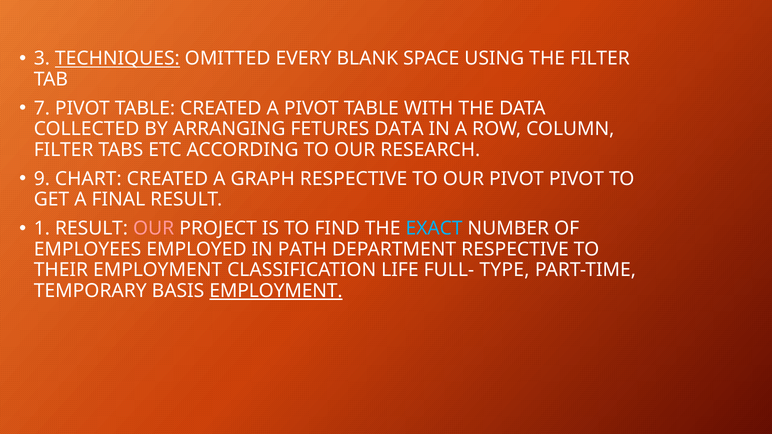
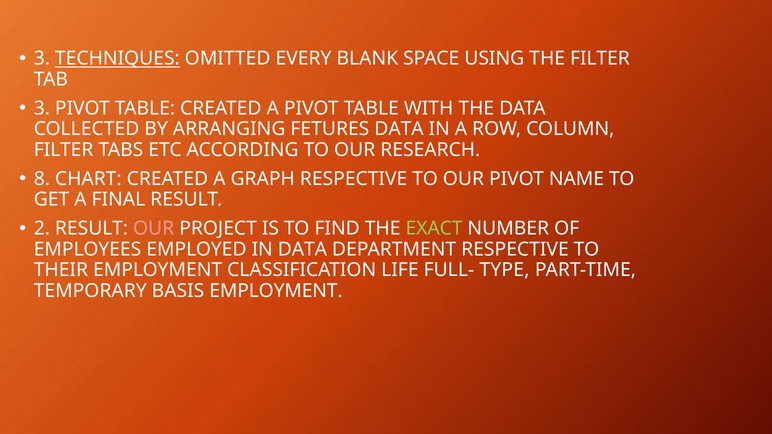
7: 7 -> 3 (42, 108)
9: 9 -> 8 (42, 179)
PIVOT PIVOT: PIVOT -> NAME (576, 179)
1: 1 -> 2 (42, 229)
EXACT colour: light blue -> light green (434, 229)
IN PATH: PATH -> DATA (302, 249)
EMPLOYMENT underline: present -> none (276, 291)
